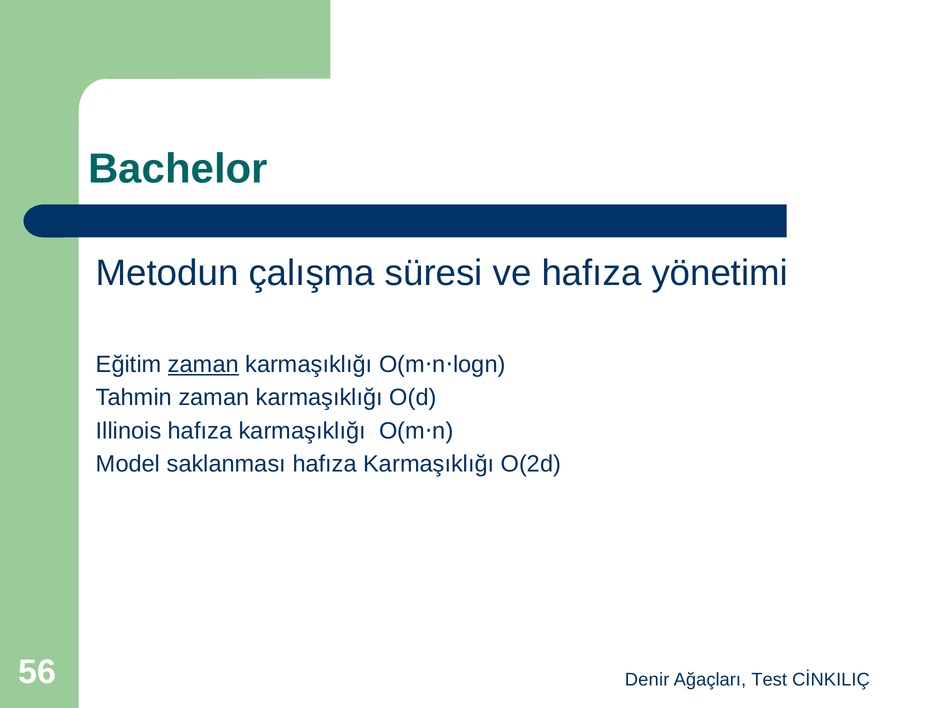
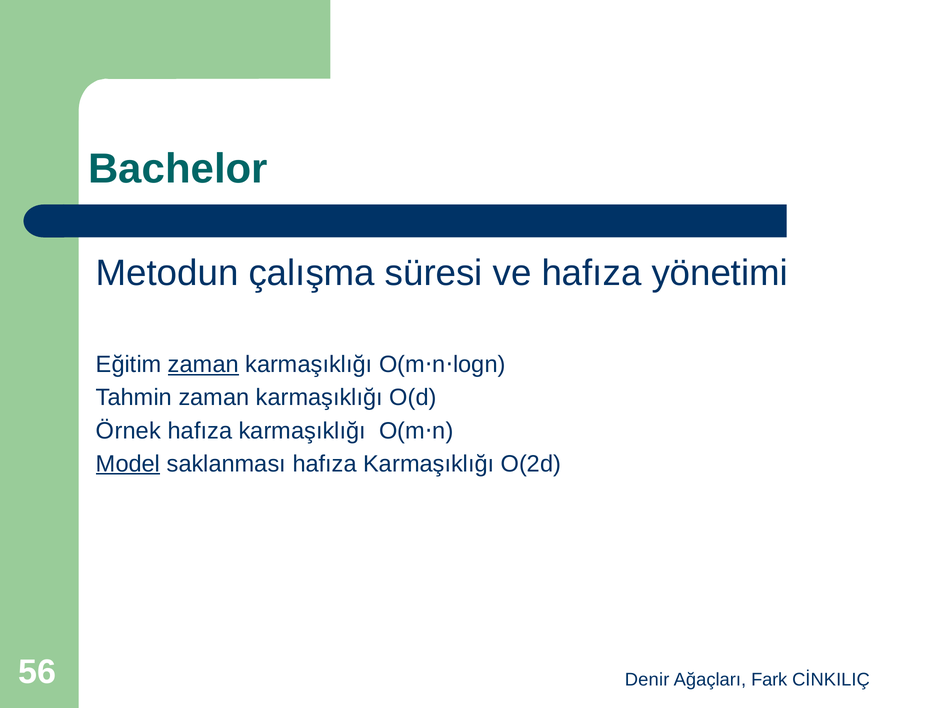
Illinois: Illinois -> Örnek (129, 431)
Model underline: none -> present (128, 464)
Test: Test -> Fark (769, 680)
